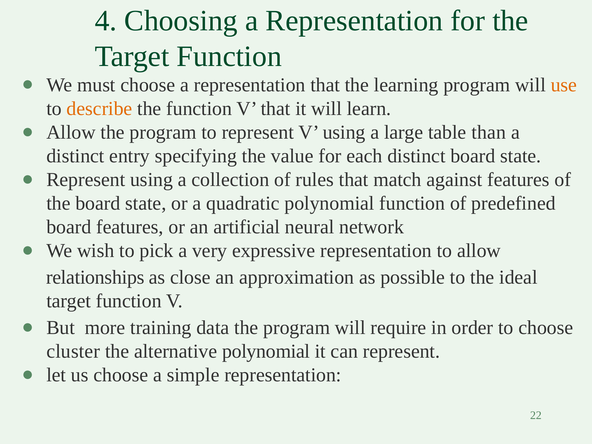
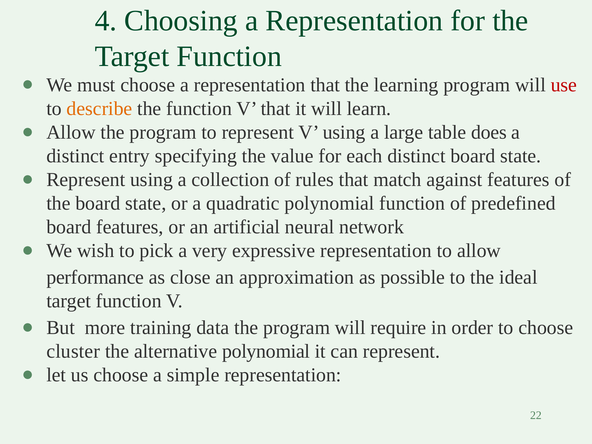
use colour: orange -> red (564, 85)
than: than -> does (489, 132)
relationships: relationships -> performance (95, 277)
